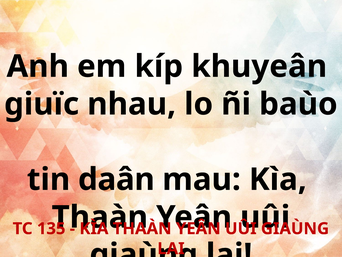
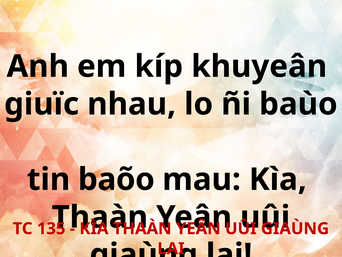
daân: daân -> baõo (116, 179)
